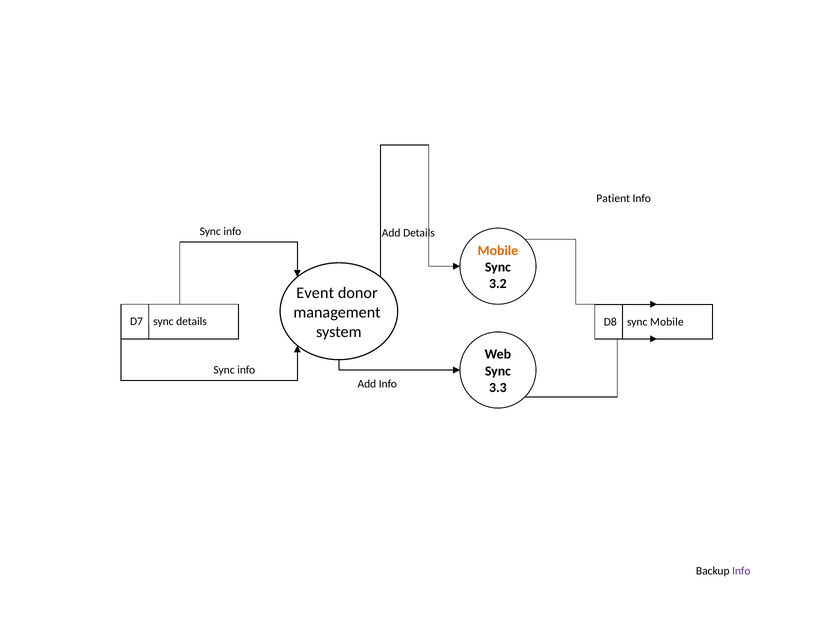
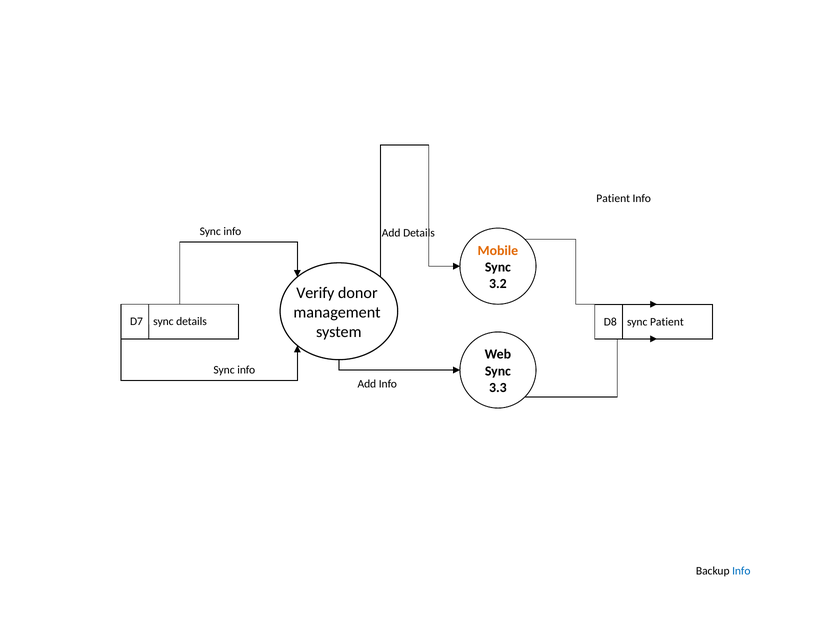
Event: Event -> Verify (315, 293)
sync Mobile: Mobile -> Patient (667, 322)
Info colour: purple -> blue (741, 571)
